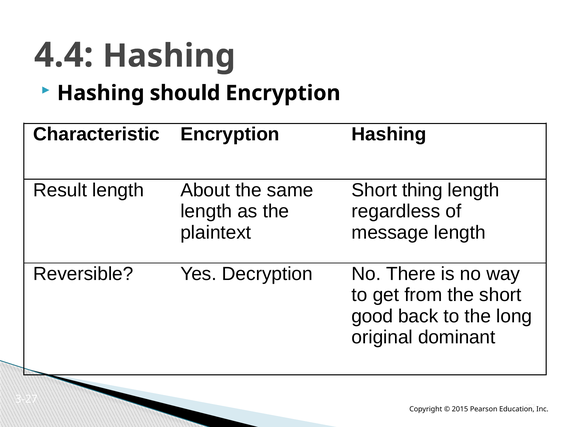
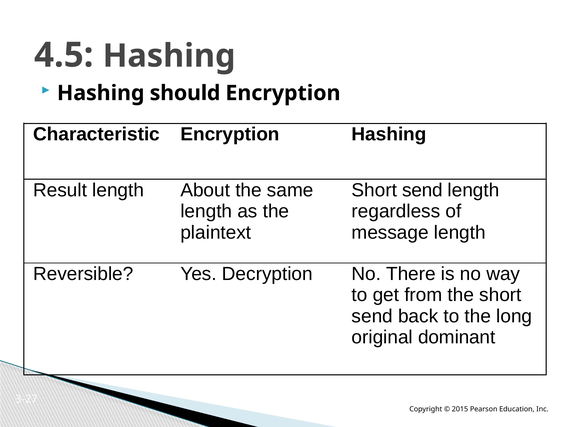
4.4: 4.4 -> 4.5 (64, 55)
thing: thing -> send (422, 190)
good: good -> send (372, 317)
